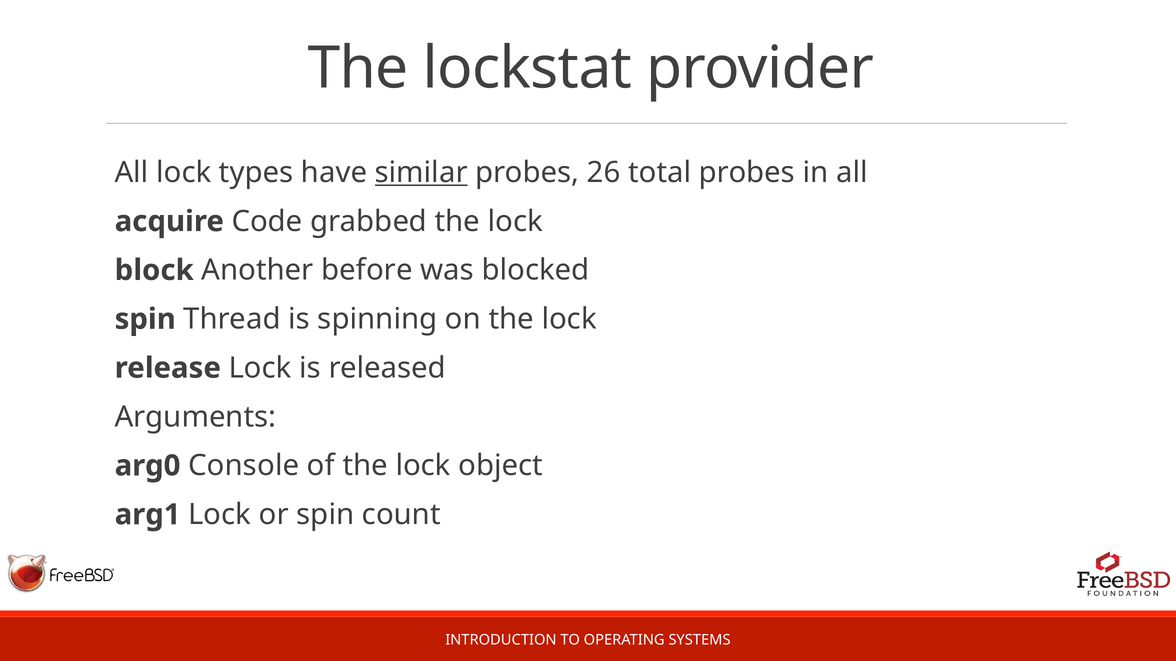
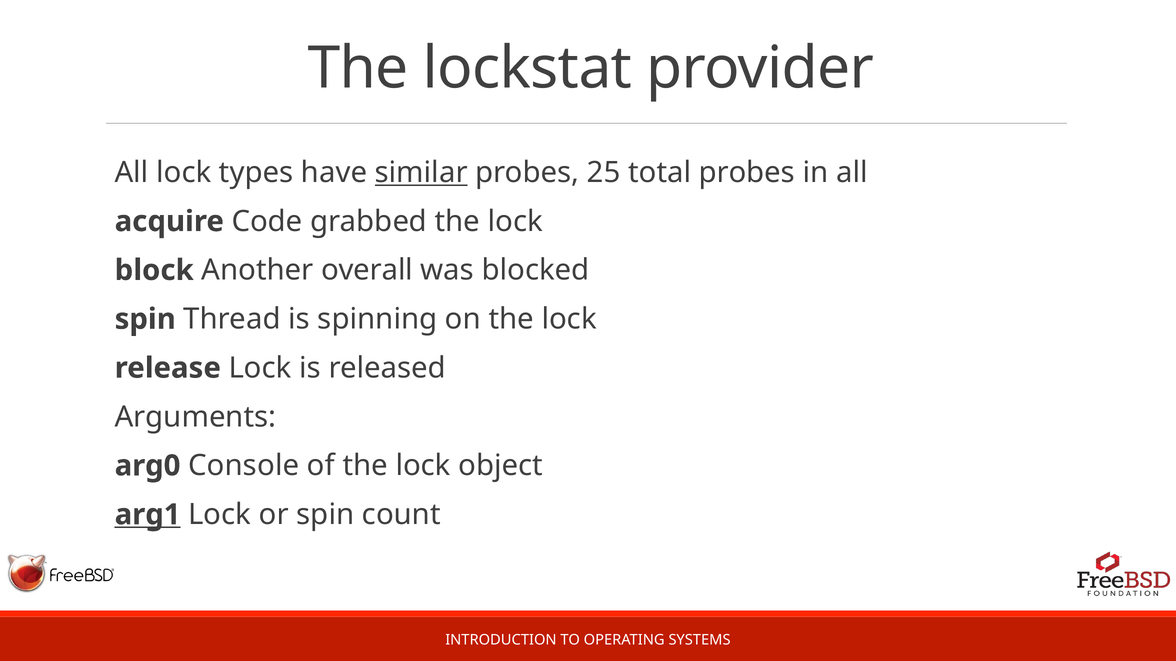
26: 26 -> 25 (604, 173)
before: before -> overall (367, 270)
arg1 underline: none -> present (148, 515)
